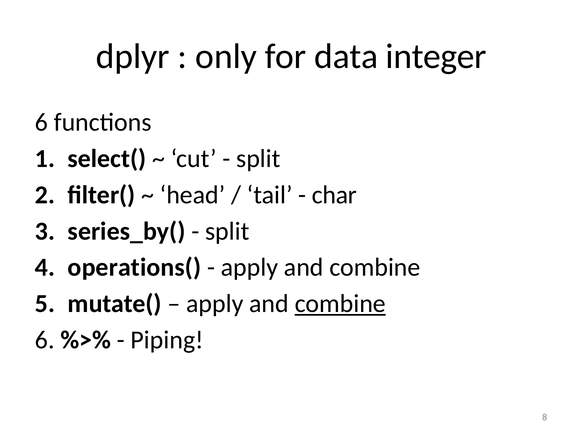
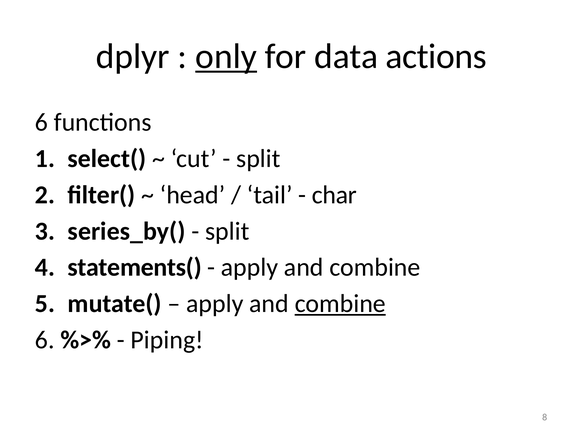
only underline: none -> present (226, 56)
integer: integer -> actions (436, 56)
operations(: operations( -> statements( (135, 267)
